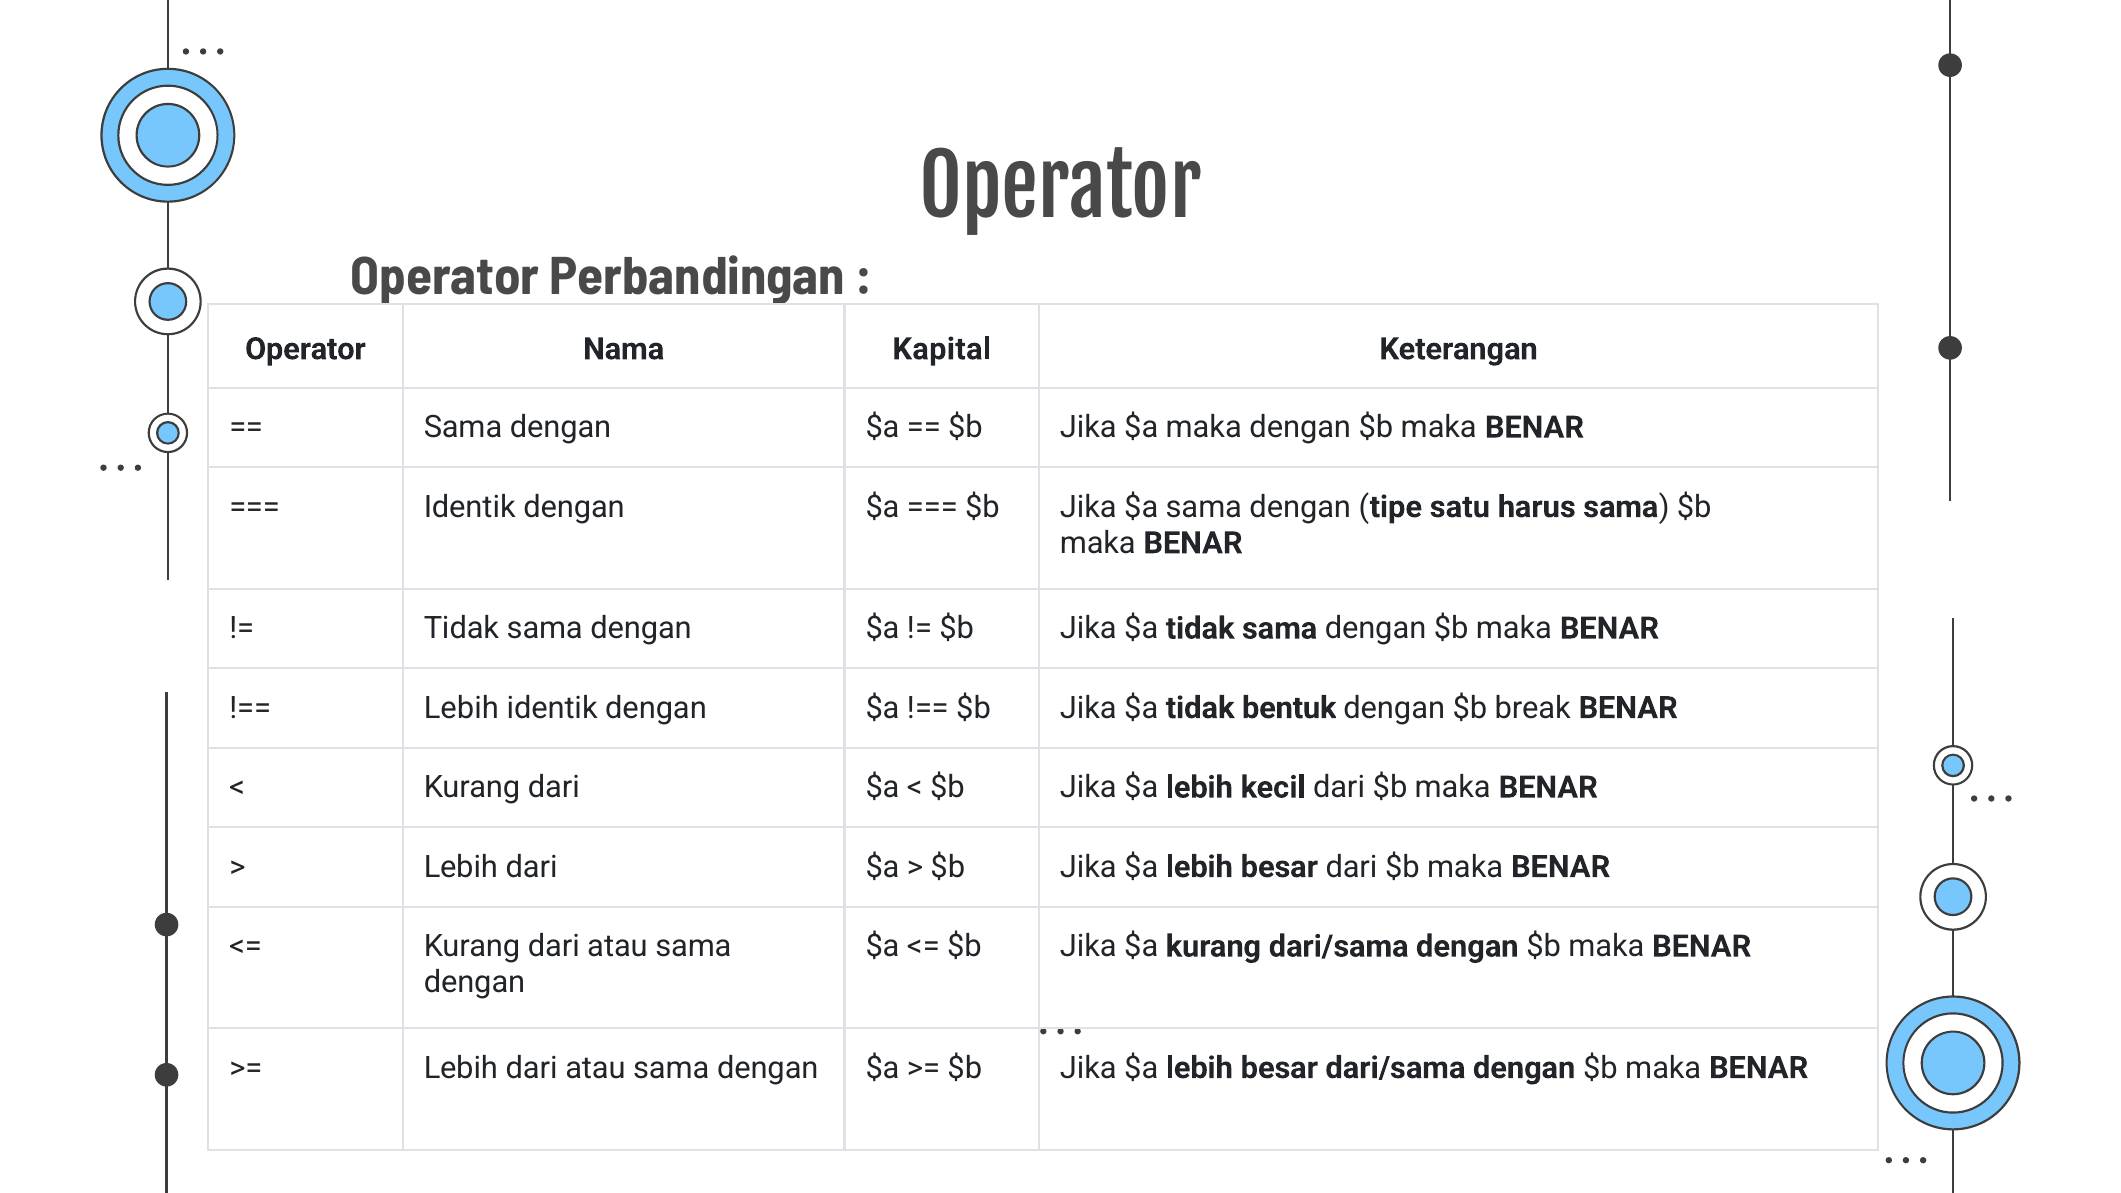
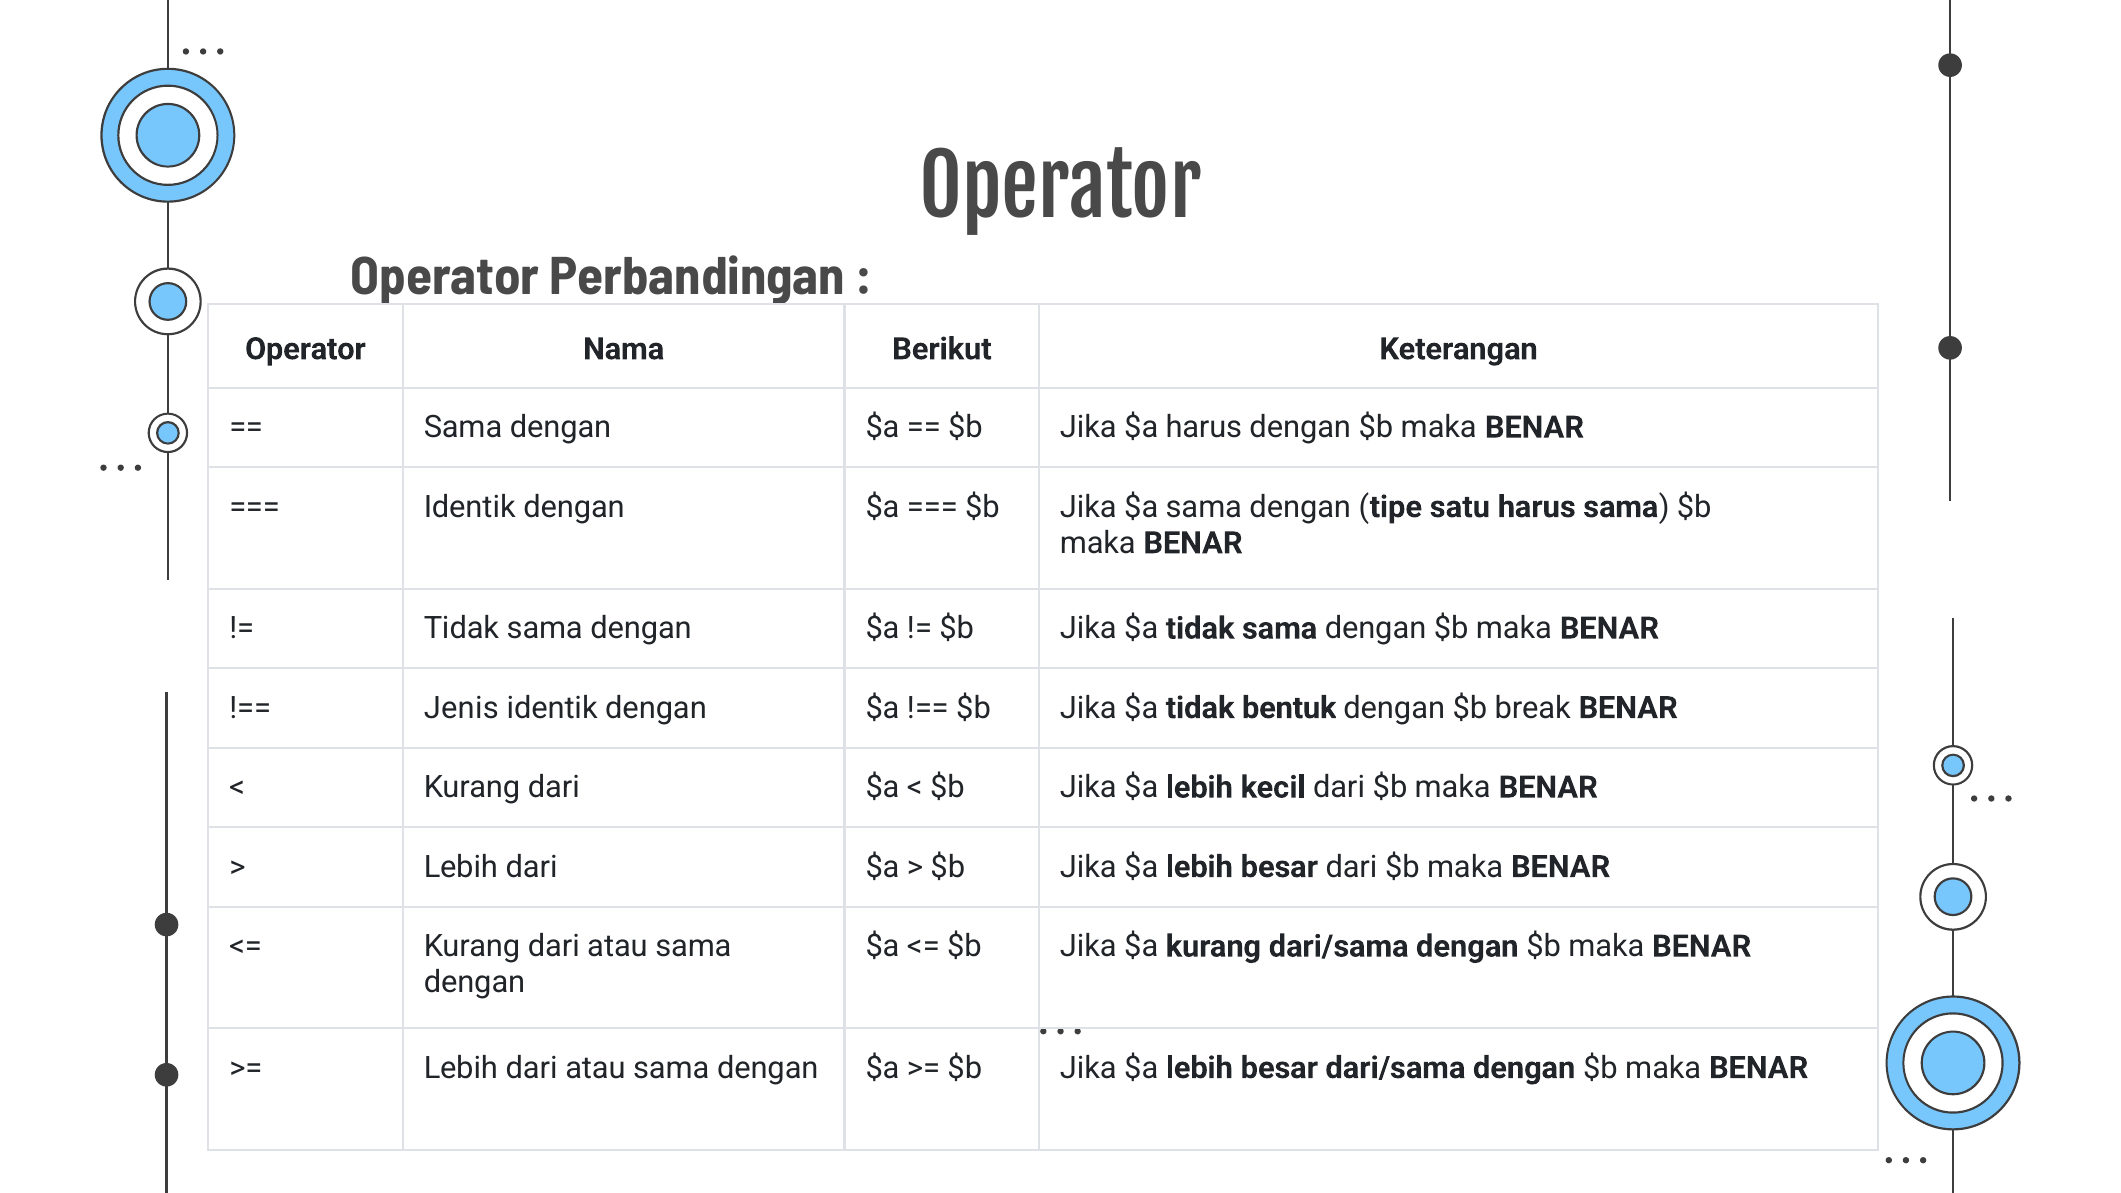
Kapital: Kapital -> Berikut (942, 349)
$a maka: maka -> harus (1204, 428)
Lebih: Lebih -> Jenis (461, 708)
